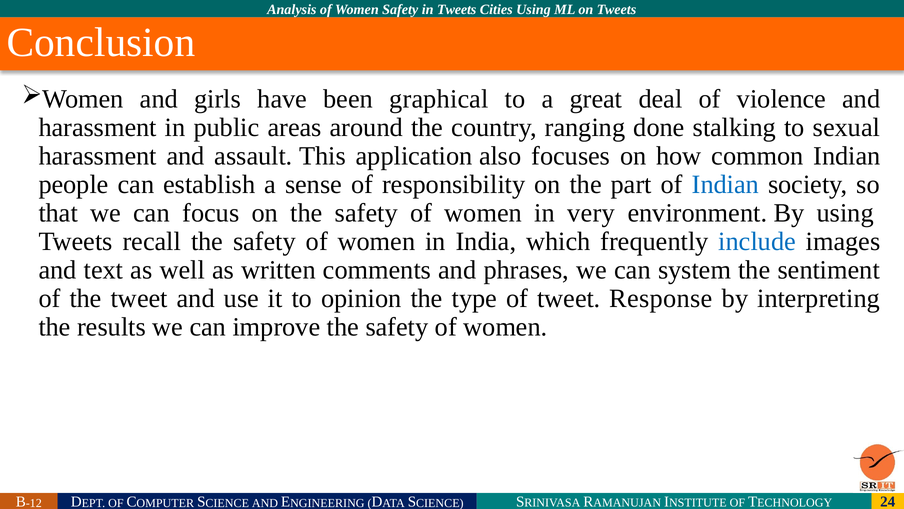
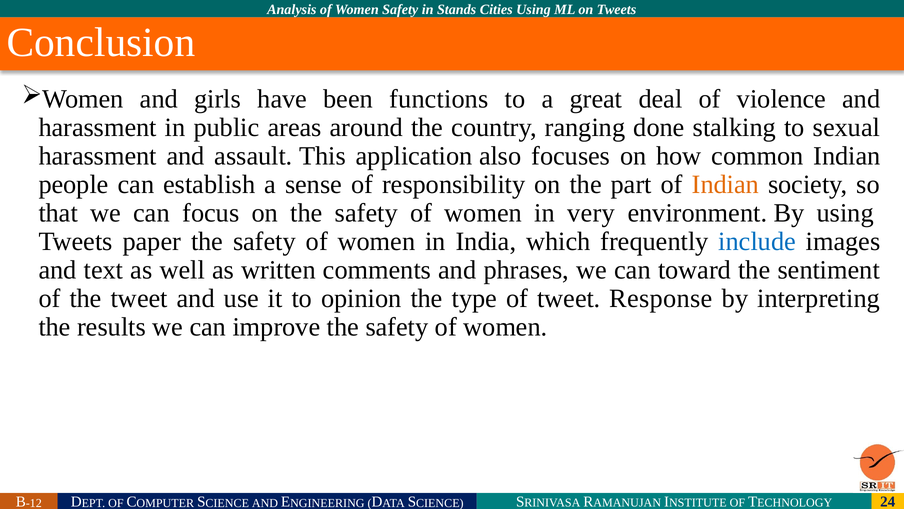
in Tweets: Tweets -> Stands (457, 10)
graphical: graphical -> functions (439, 99)
Indian colour: blue -> orange (725, 184)
recall: recall -> paper (152, 241)
system: system -> toward (695, 270)
